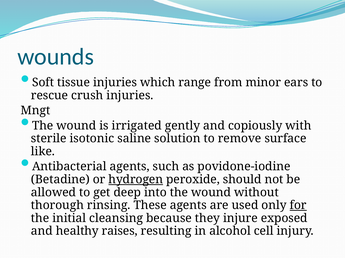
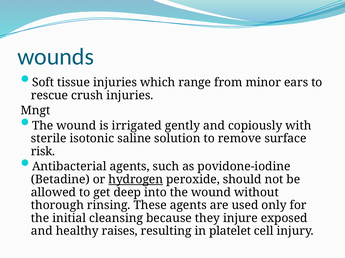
like: like -> risk (43, 152)
for underline: present -> none (298, 206)
alcohol: alcohol -> platelet (230, 232)
